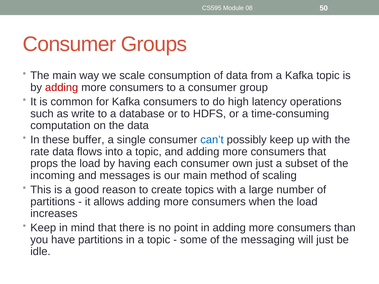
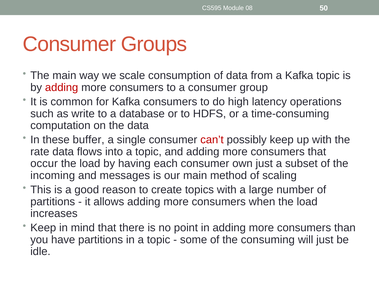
can’t colour: blue -> red (212, 140)
props: props -> occur (44, 164)
messaging: messaging -> consuming (268, 240)
